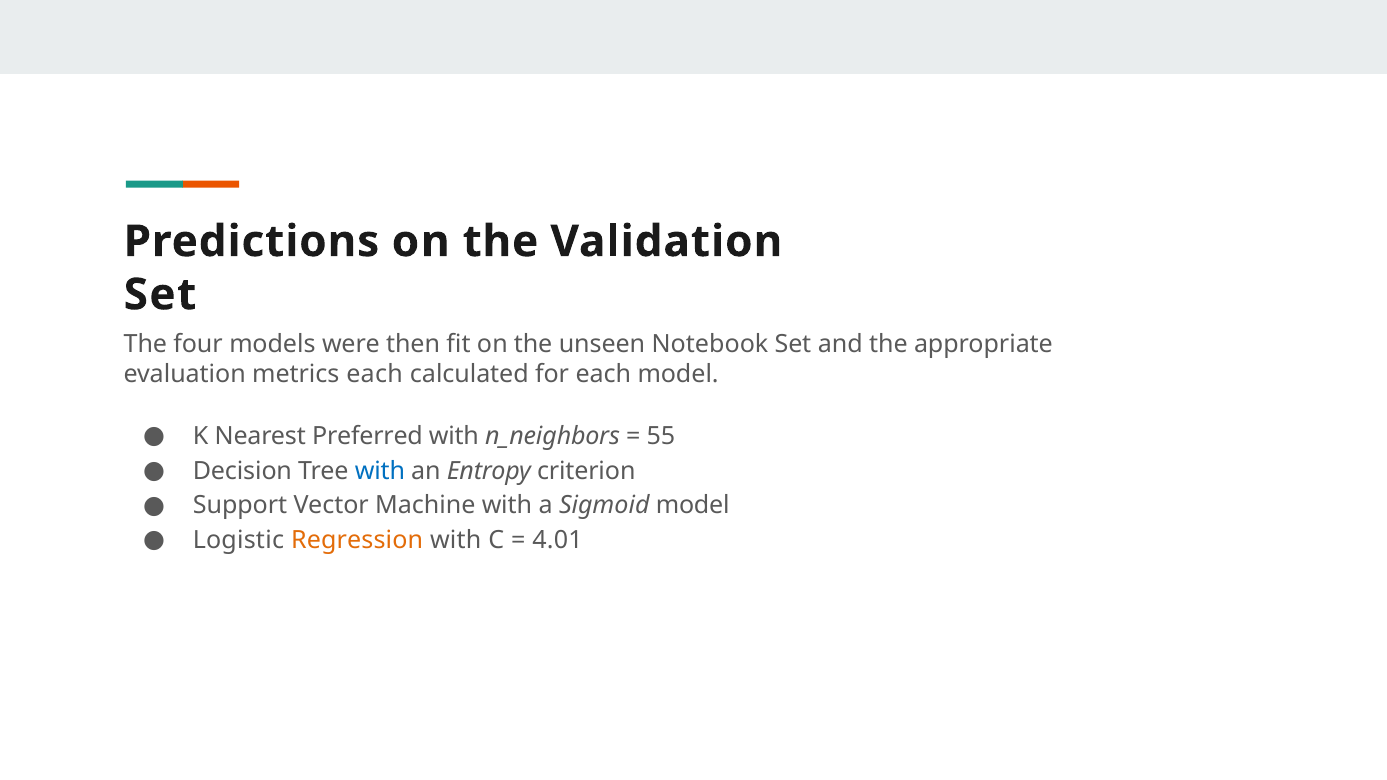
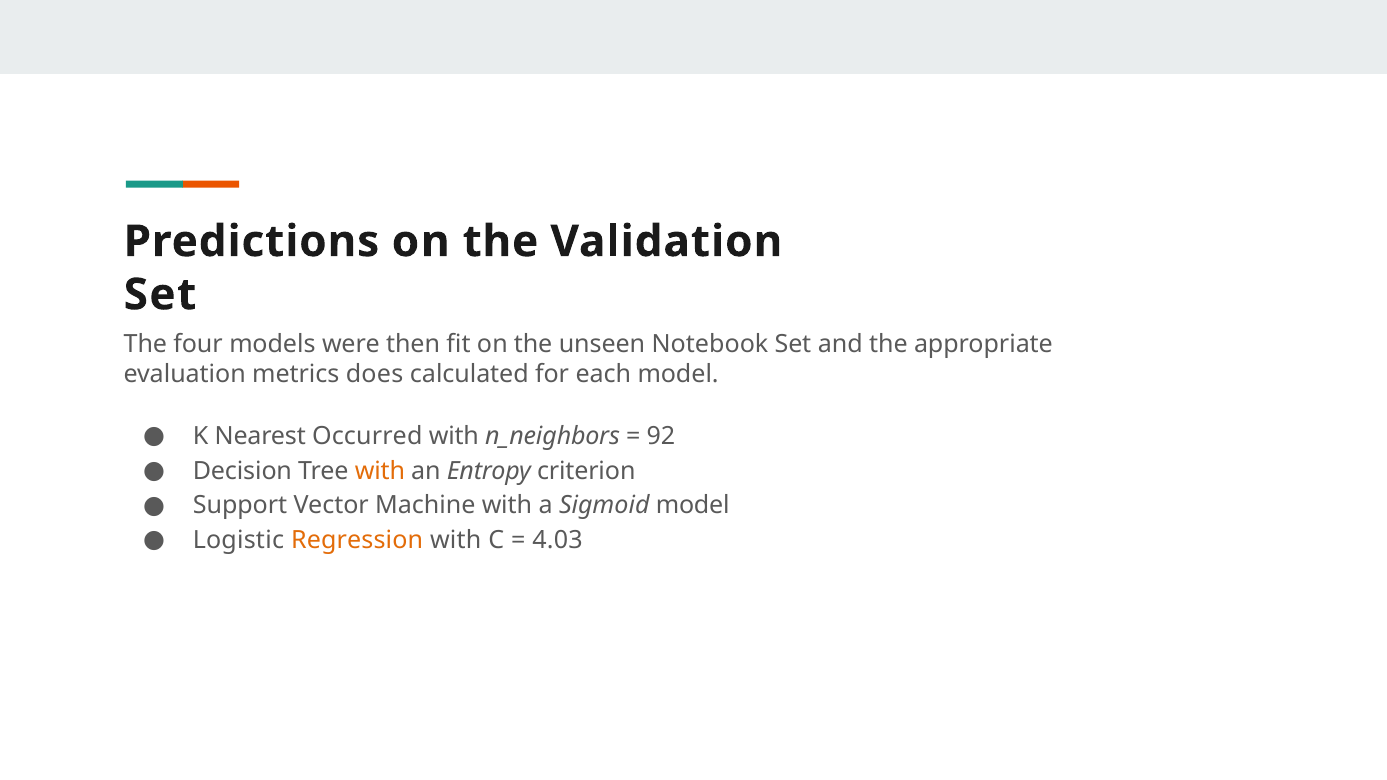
metrics each: each -> does (375, 374)
Preferred: Preferred -> Occurred (367, 436)
55: 55 -> 92 (661, 436)
with colour: blue -> orange (380, 471)
4.01: 4.01 -> 4.03 (558, 540)
